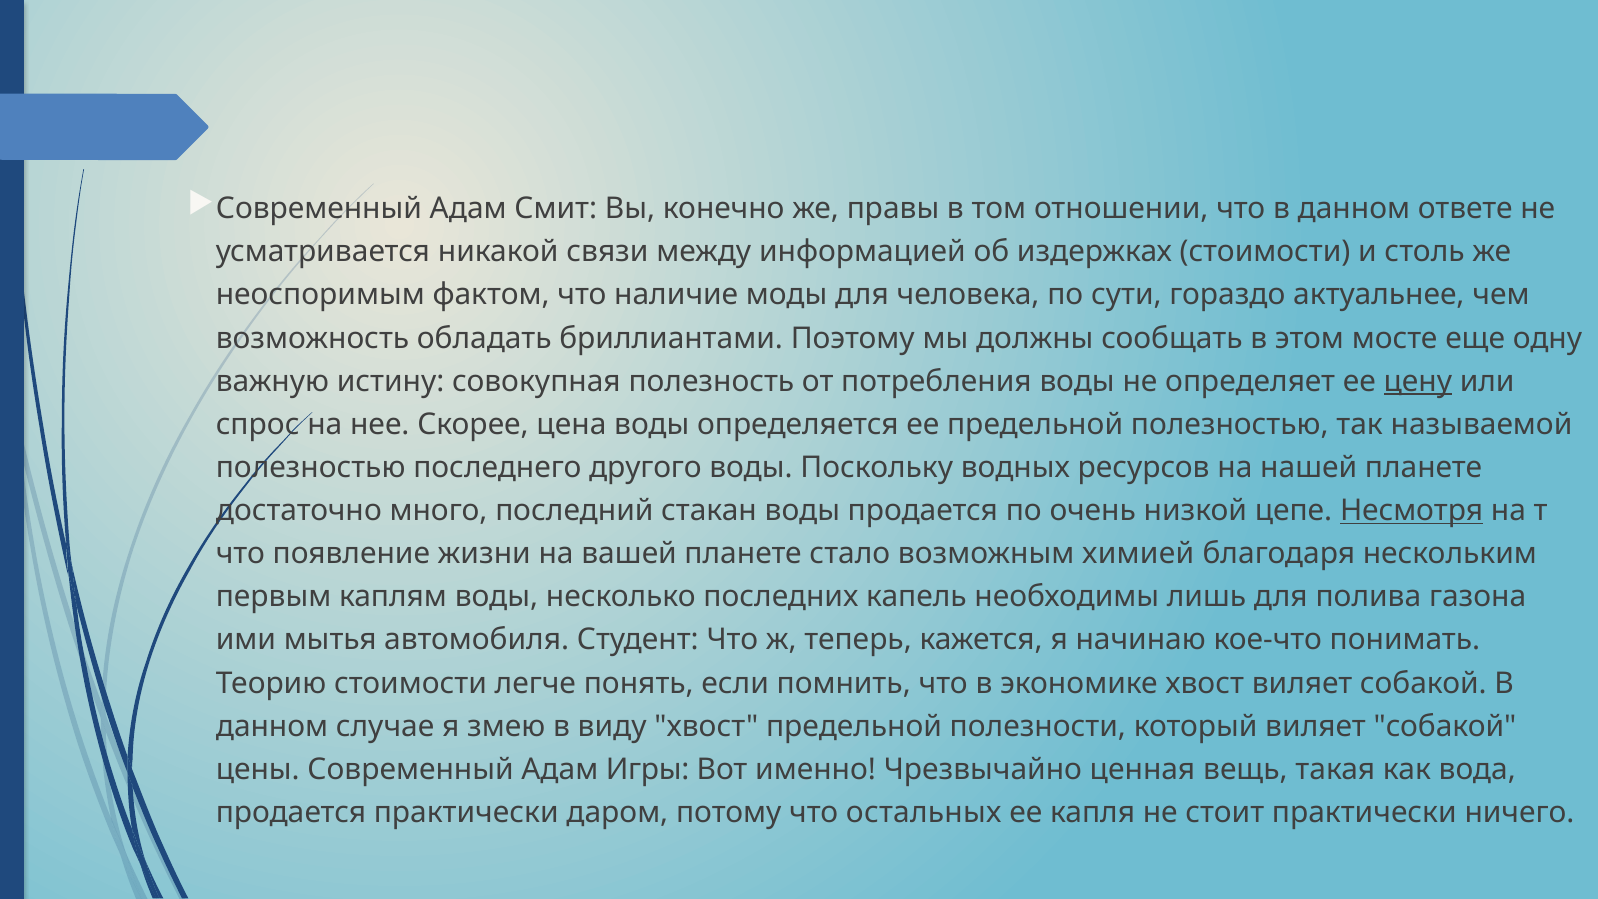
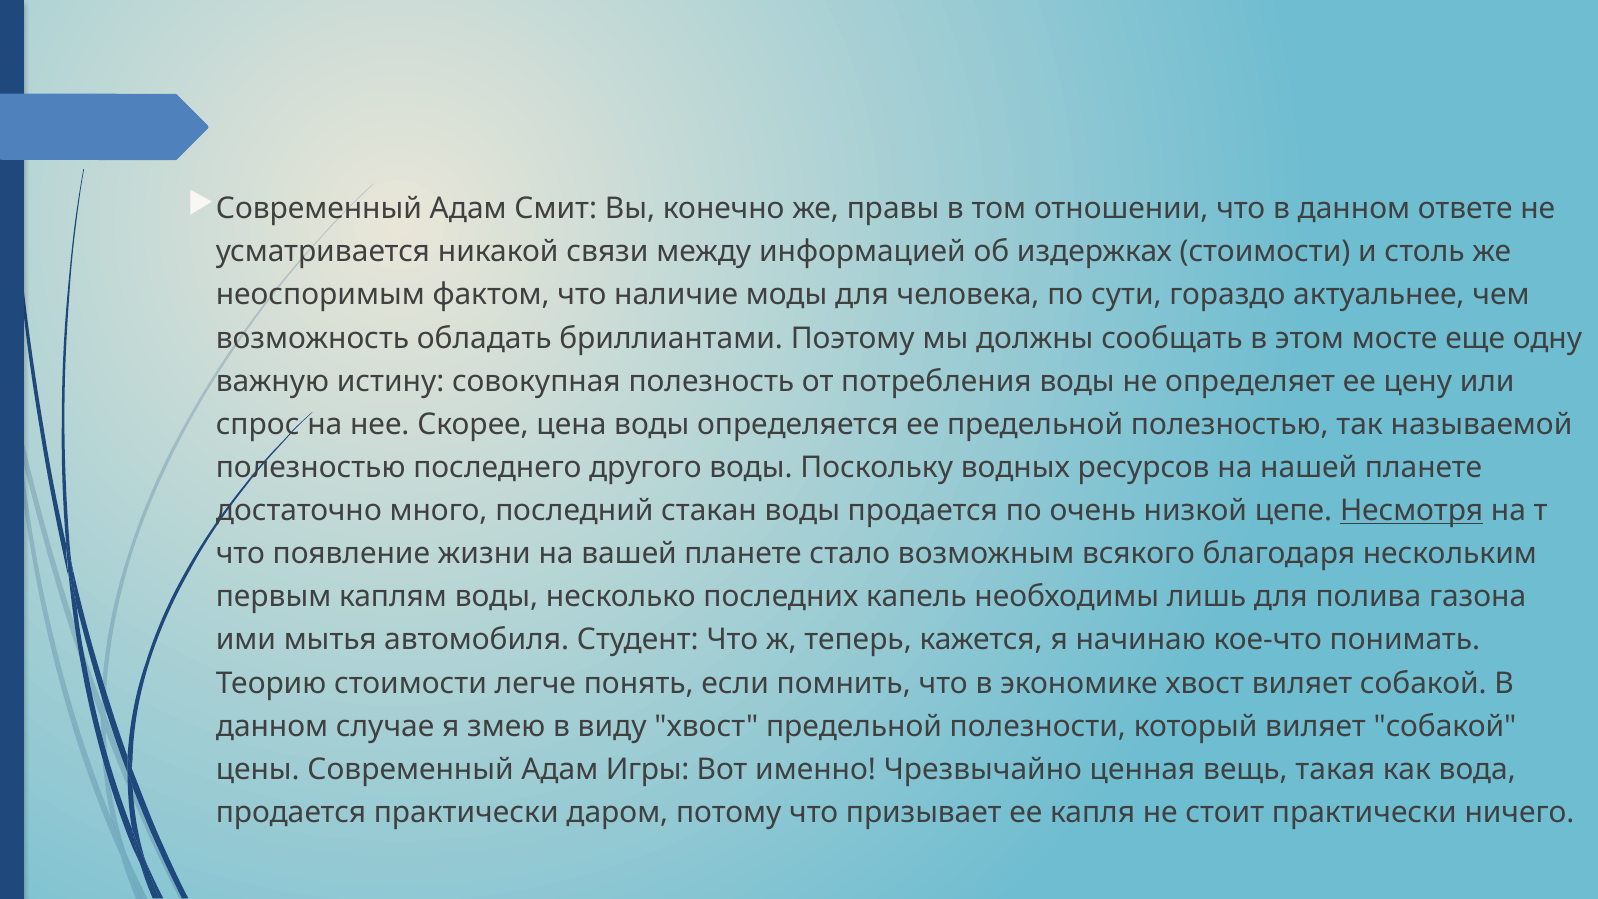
цену underline: present -> none (1418, 381)
химией: химией -> всякого (1138, 554)
остальных: остальных -> призывает (924, 812)
